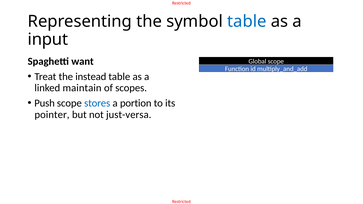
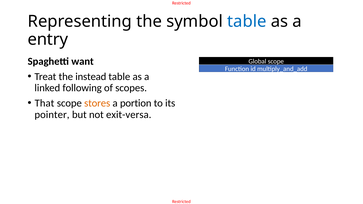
input: input -> entry (48, 39)
maintain: maintain -> following (82, 88)
Push: Push -> That (44, 103)
stores colour: blue -> orange (97, 103)
just-versa: just-versa -> exit-versa (129, 115)
